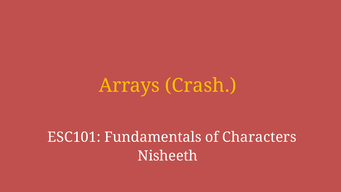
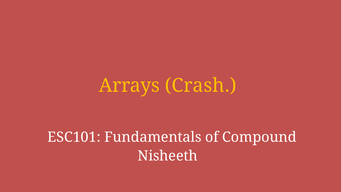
Characters: Characters -> Compound (259, 137)
